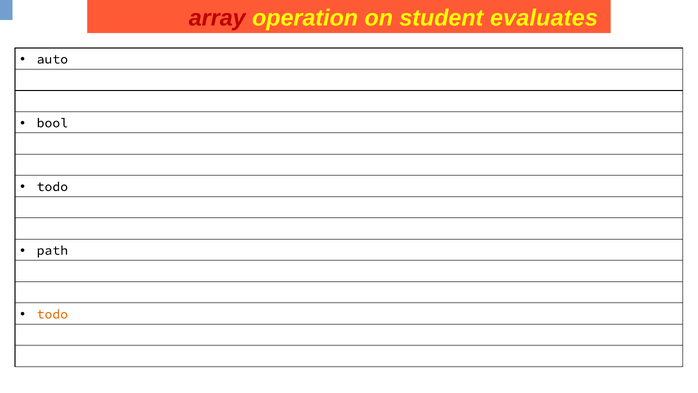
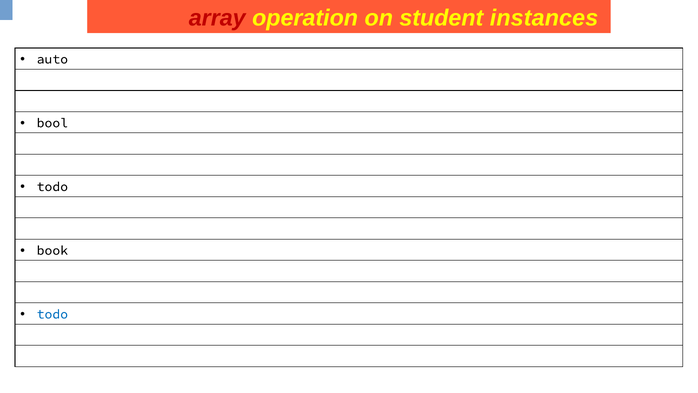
evaluates: evaluates -> instances (544, 18)
path: path -> book (52, 250)
todo colour: orange -> blue (52, 314)
